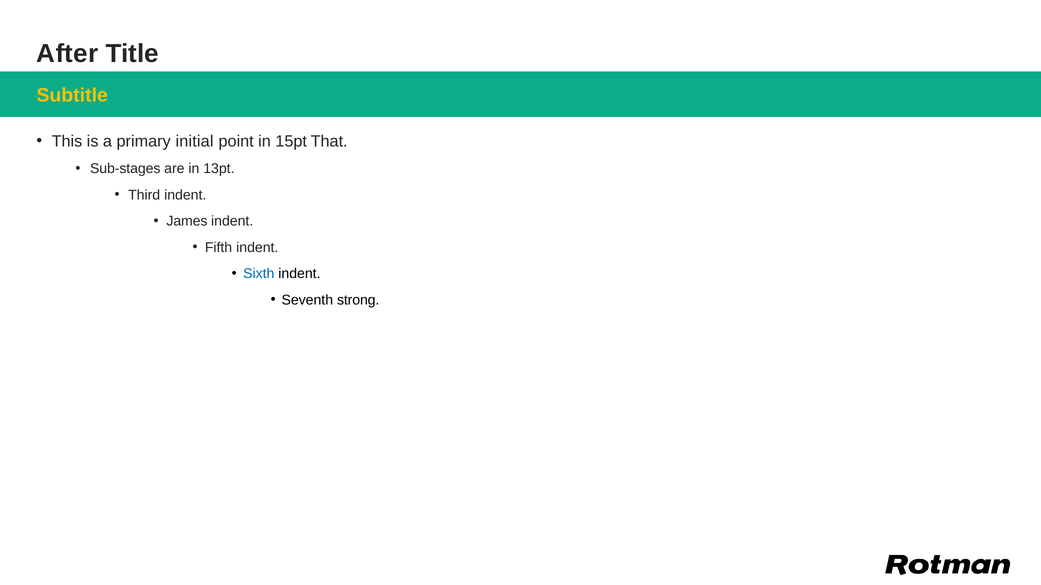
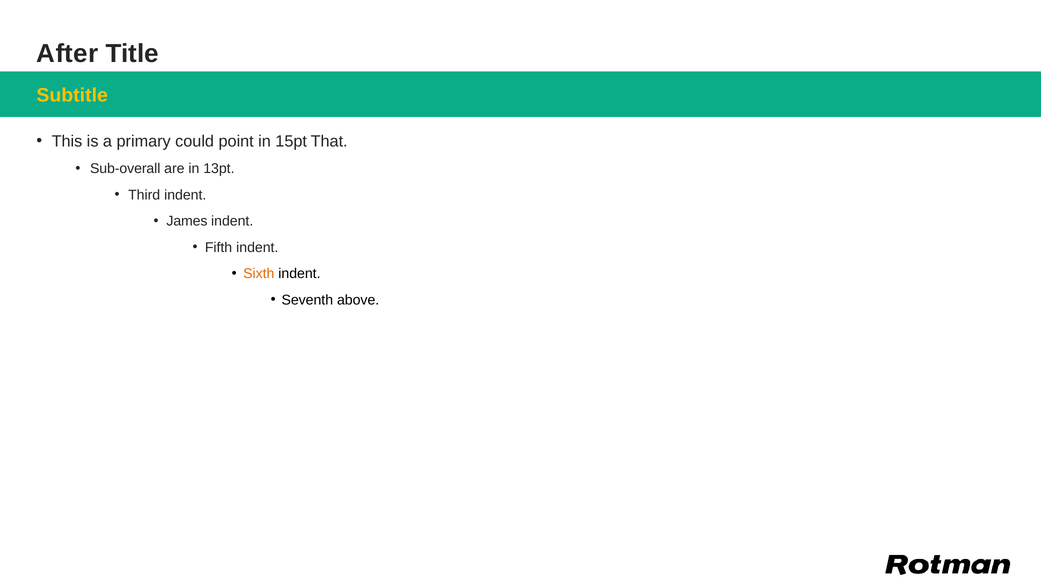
initial: initial -> could (195, 142)
Sub-stages: Sub-stages -> Sub-overall (125, 169)
Sixth colour: blue -> orange (259, 274)
strong: strong -> above (358, 300)
